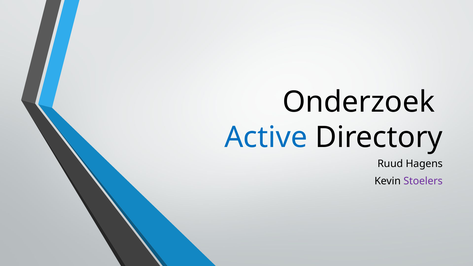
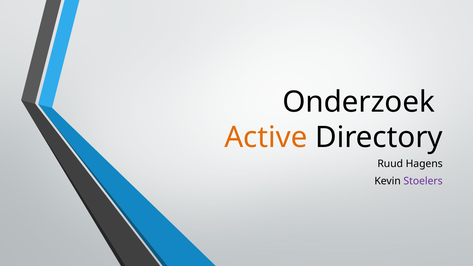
Active colour: blue -> orange (266, 138)
